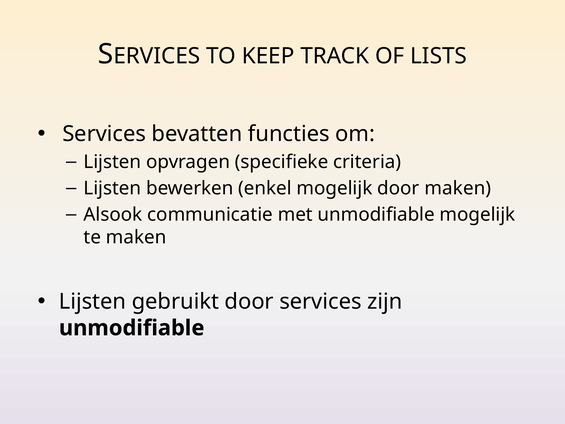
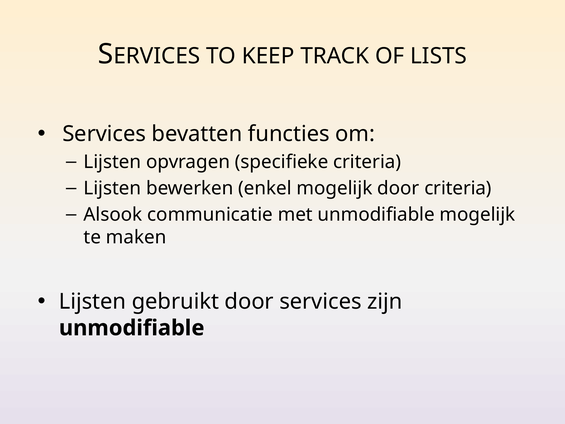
door maken: maken -> criteria (458, 188)
